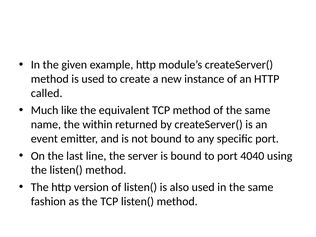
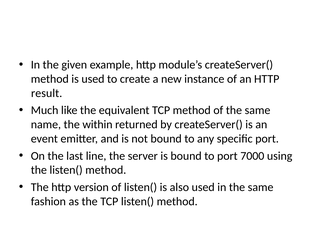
called: called -> result (47, 93)
4040: 4040 -> 7000 (252, 156)
